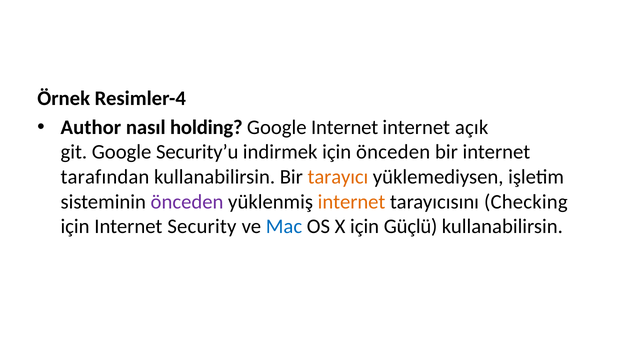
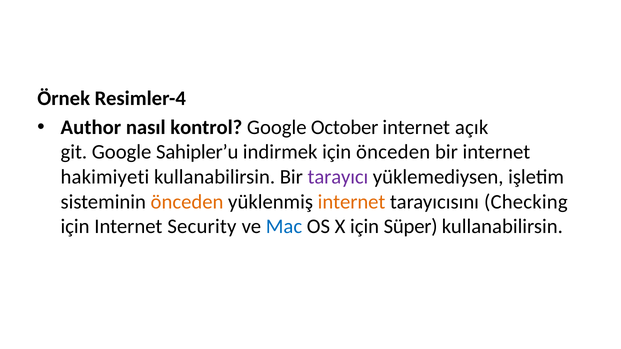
holding: holding -> kontrol (206, 127)
Google Internet: Internet -> October (345, 127)
Security’u: Security’u -> Sahipler’u (197, 152)
tarafından: tarafından -> hakimiyeti (105, 177)
tarayıcı colour: orange -> purple (338, 177)
önceden colour: purple -> orange (187, 202)
Güçlü: Güçlü -> Süper (411, 227)
